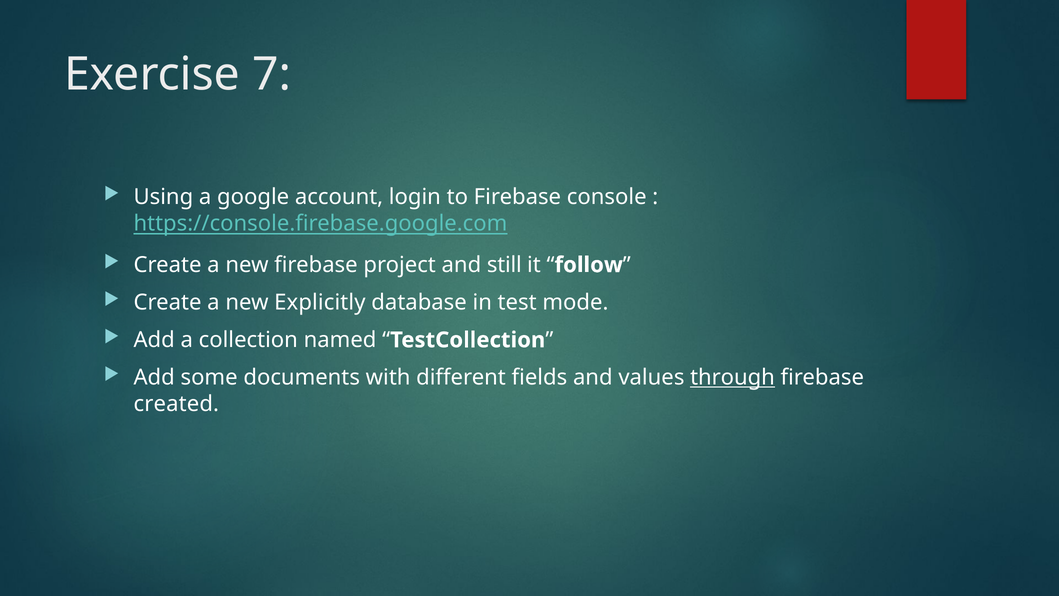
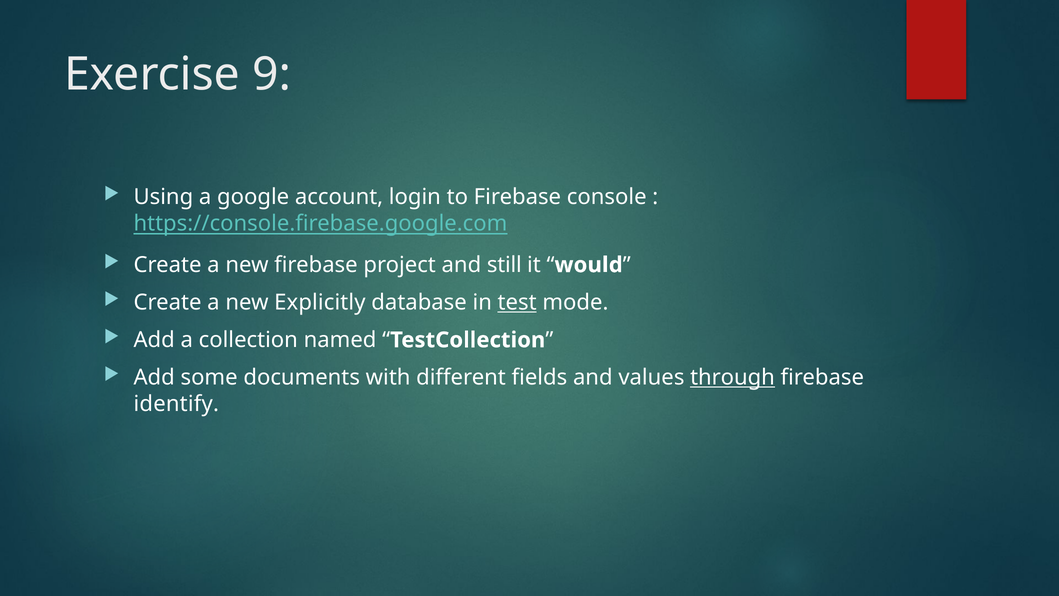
7: 7 -> 9 (272, 74)
follow: follow -> would (589, 265)
test underline: none -> present (517, 302)
created: created -> identify (176, 404)
